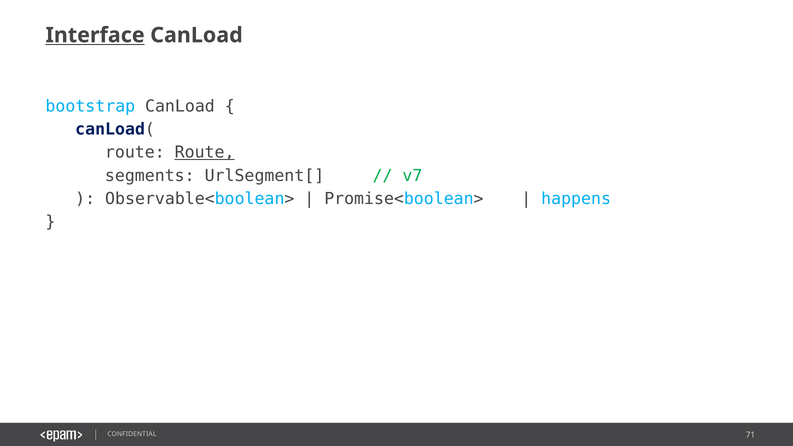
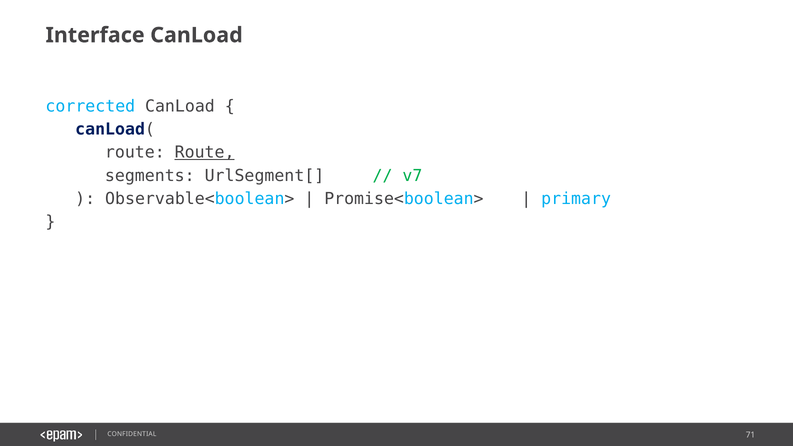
Interface underline: present -> none (95, 35)
bootstrap: bootstrap -> corrected (90, 106)
happens: happens -> primary (576, 199)
